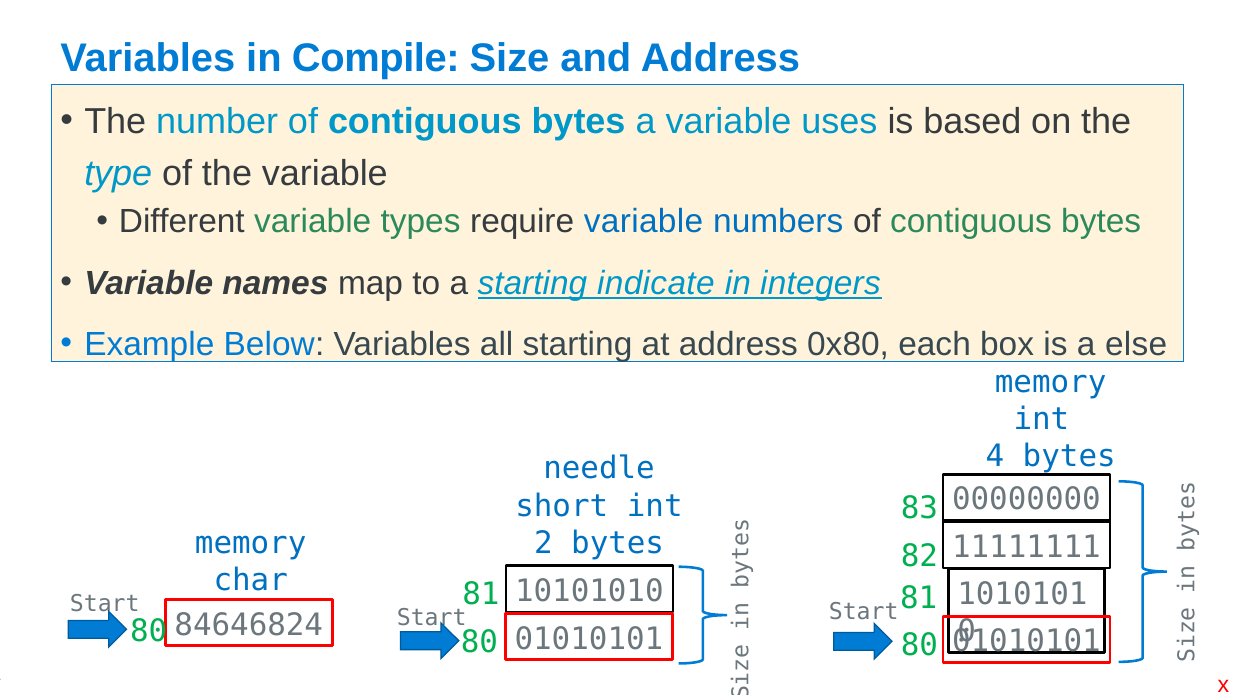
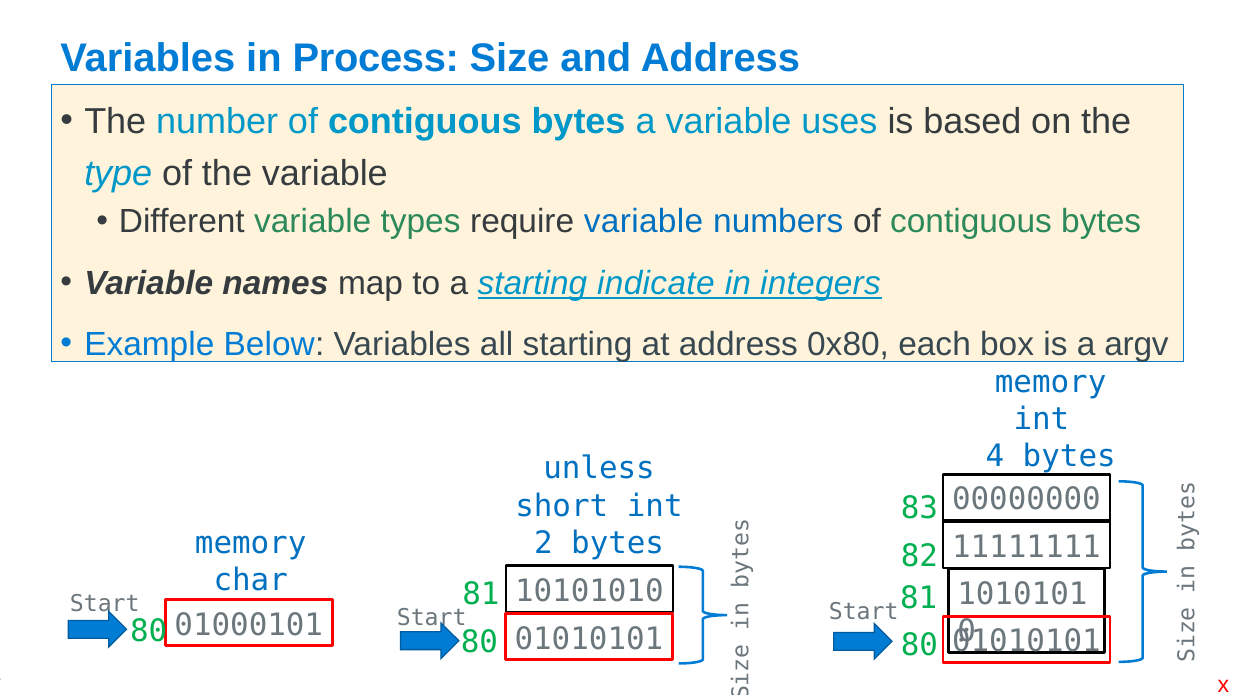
Compile: Compile -> Process (376, 58)
else: else -> argv (1137, 344)
needle: needle -> unless (599, 469)
84646824: 84646824 -> 01000101 (249, 625)
